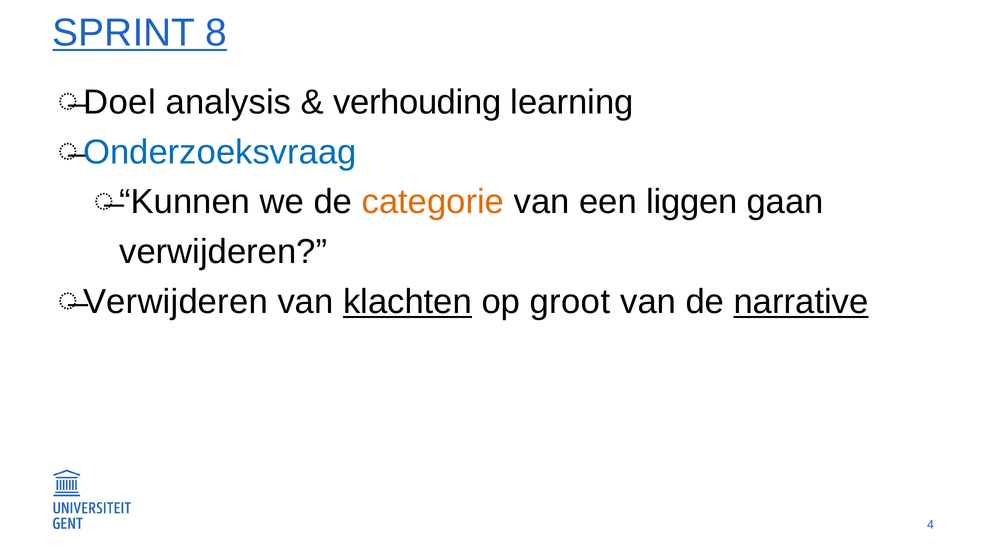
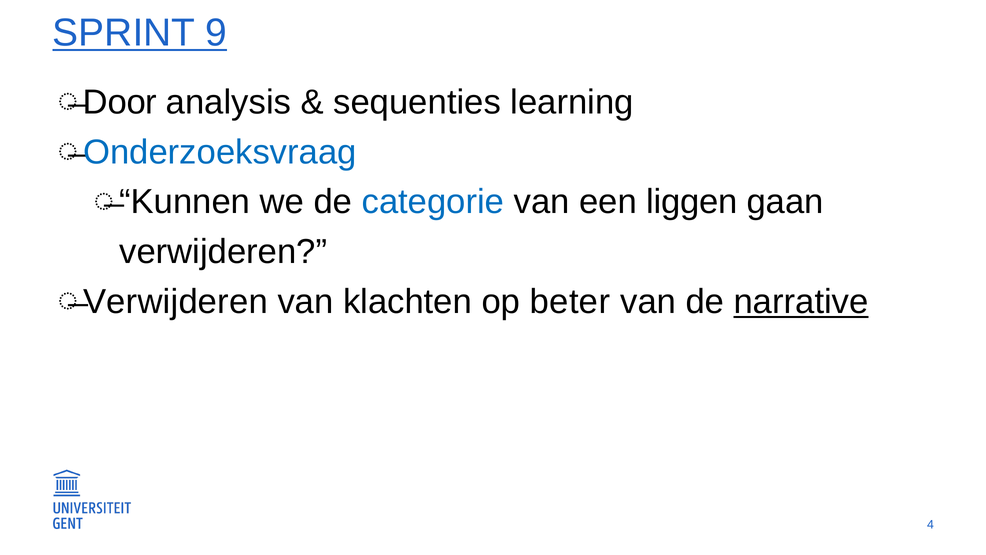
8: 8 -> 9 (216, 33)
Doel: Doel -> Door (120, 102)
verhouding: verhouding -> sequenties (417, 102)
categorie colour: orange -> blue (433, 202)
klachten underline: present -> none (408, 302)
groot: groot -> beter (570, 302)
